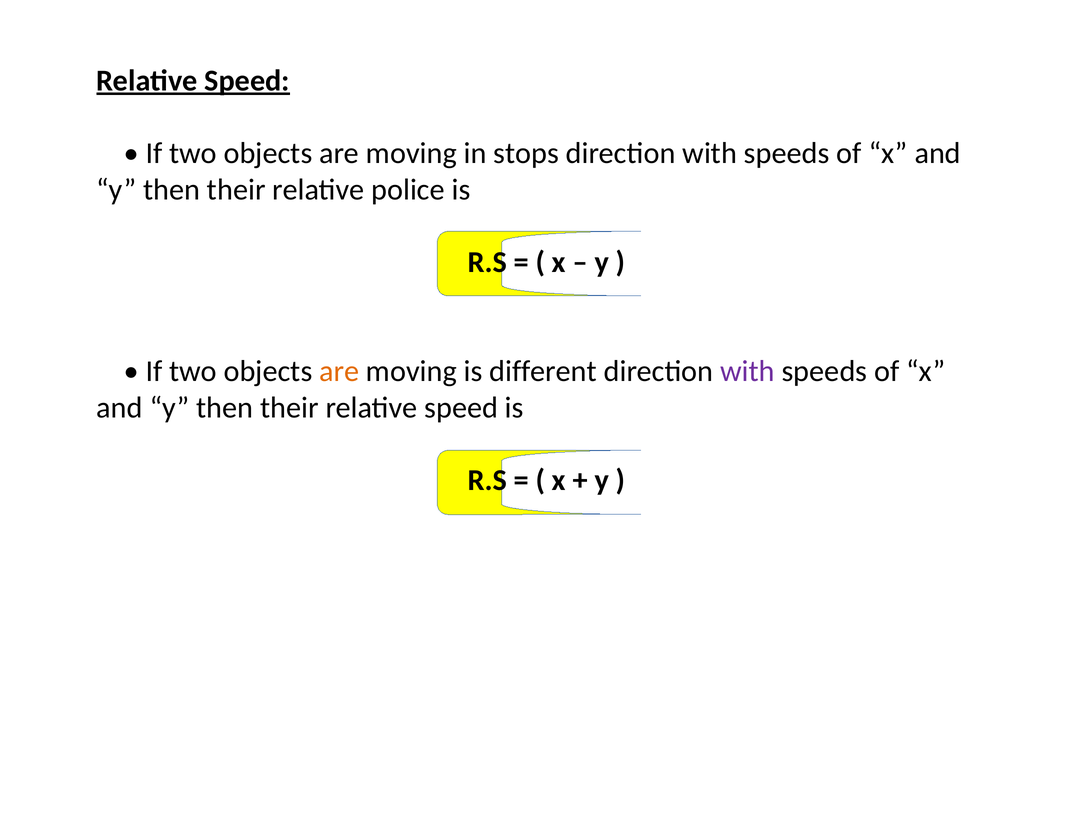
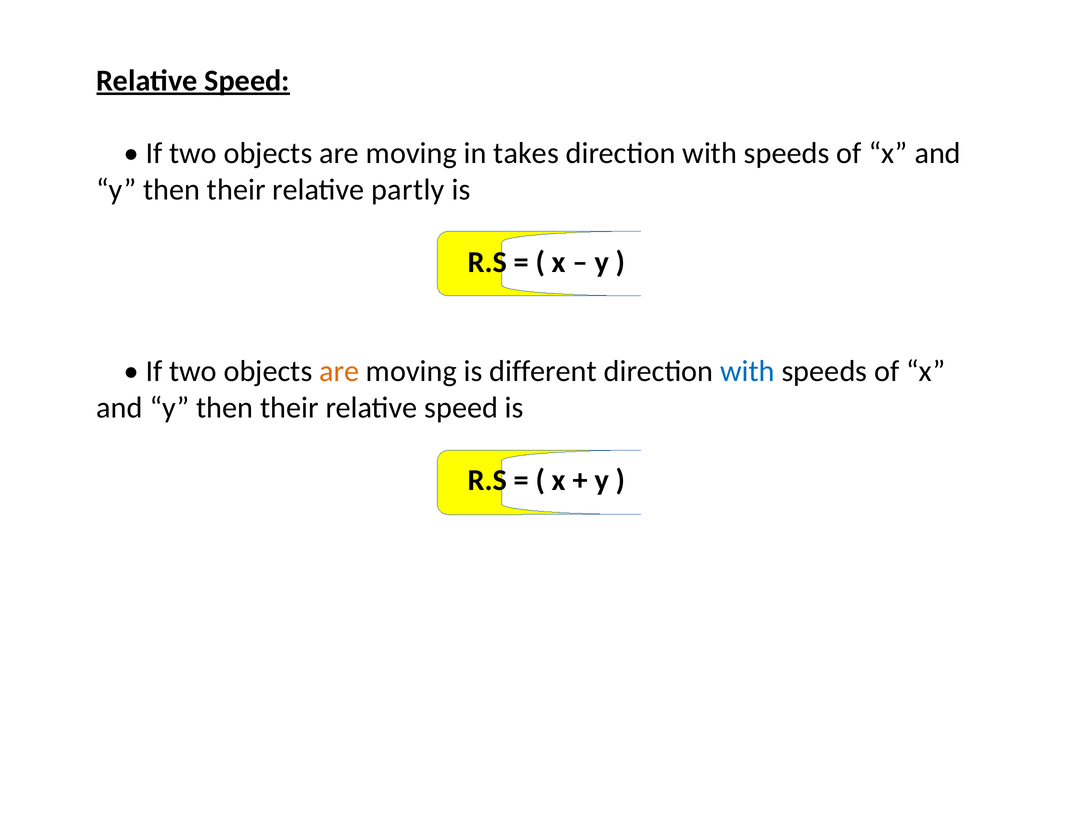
stops: stops -> takes (526, 153)
police: police -> partly (408, 190)
with colour: purple -> blue (747, 371)
